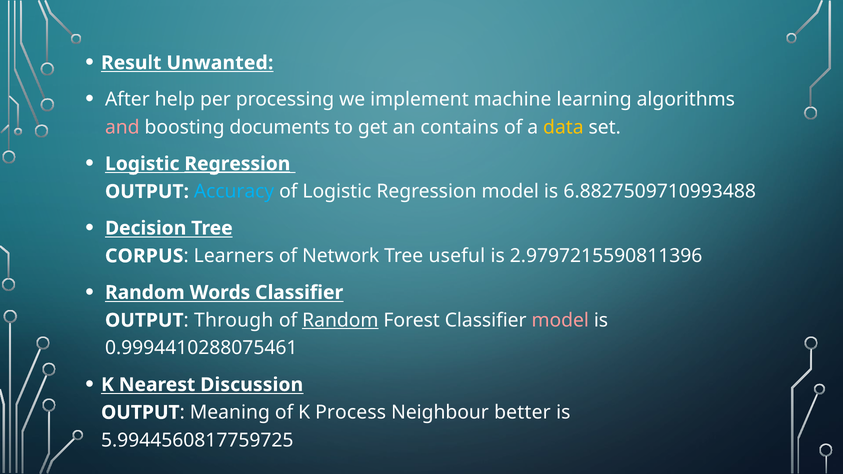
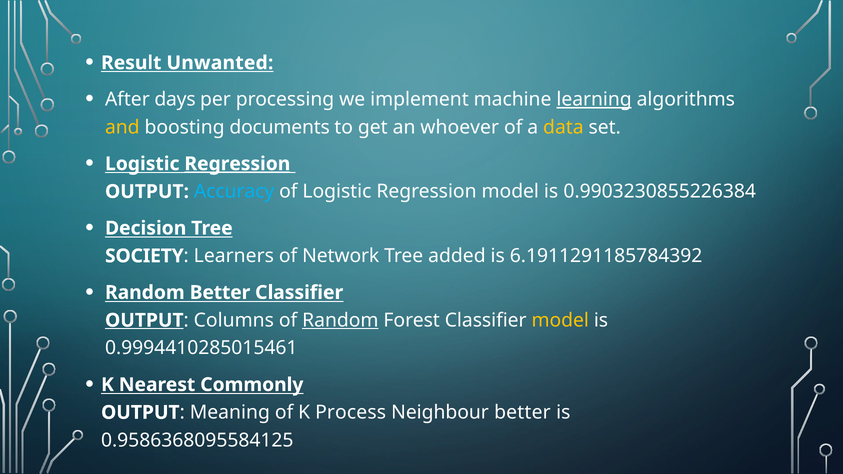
help: help -> days (175, 99)
learning underline: none -> present (594, 99)
and colour: pink -> yellow (122, 127)
contains: contains -> whoever (460, 127)
6.8827509710993488: 6.8827509710993488 -> 0.9903230855226384 (660, 192)
CORPUS: CORPUS -> SOCIETY (144, 256)
useful: useful -> added (457, 256)
2.9797215590811396: 2.9797215590811396 -> 6.1911291185784392 (606, 256)
Random Words: Words -> Better (220, 293)
OUTPUT underline: none -> present (144, 320)
Through: Through -> Columns (234, 320)
model colour: pink -> yellow (560, 320)
0.9994410288075461: 0.9994410288075461 -> 0.9994410285015461 (201, 348)
Discussion: Discussion -> Commonly (252, 385)
5.9944560817759725: 5.9944560817759725 -> 0.9586368095584125 (197, 440)
